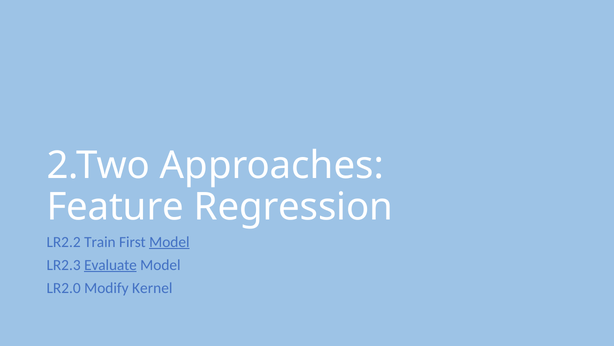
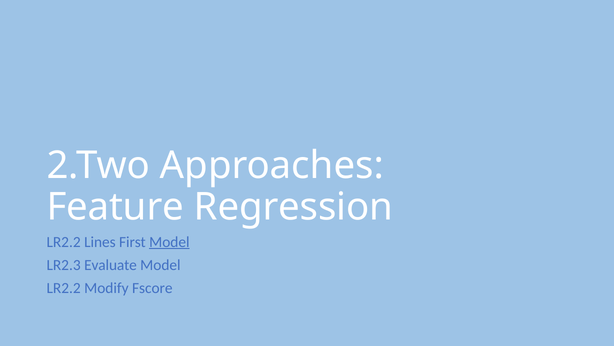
Train: Train -> Lines (100, 242)
Evaluate underline: present -> none (111, 265)
LR2.0: LR2.0 -> LR2.2 (64, 288)
Kernel: Kernel -> Fscore (152, 288)
